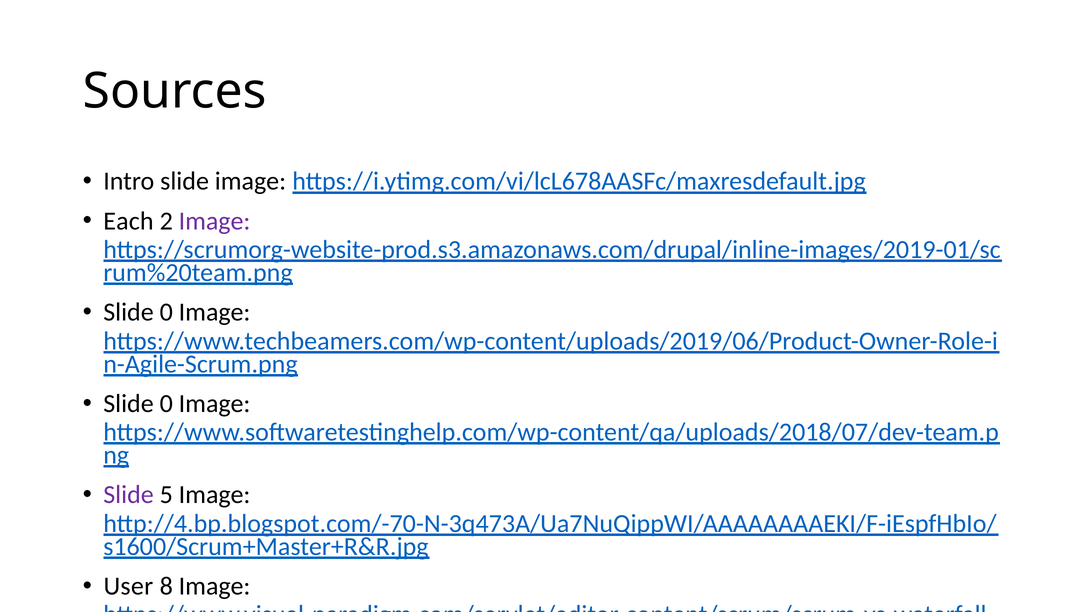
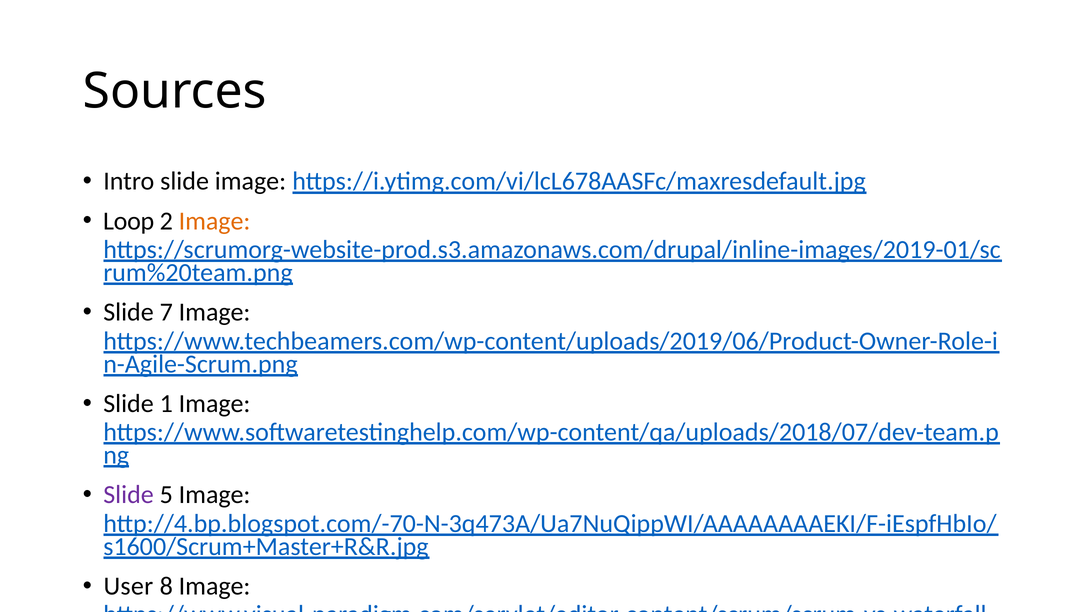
Each: Each -> Loop (129, 221)
Image colour: purple -> orange (215, 221)
0: 0 -> 7 (166, 312)
0: 0 -> 1 (166, 403)
